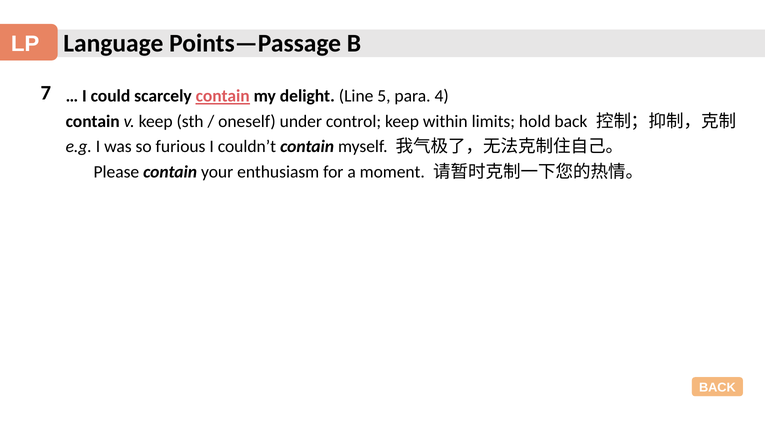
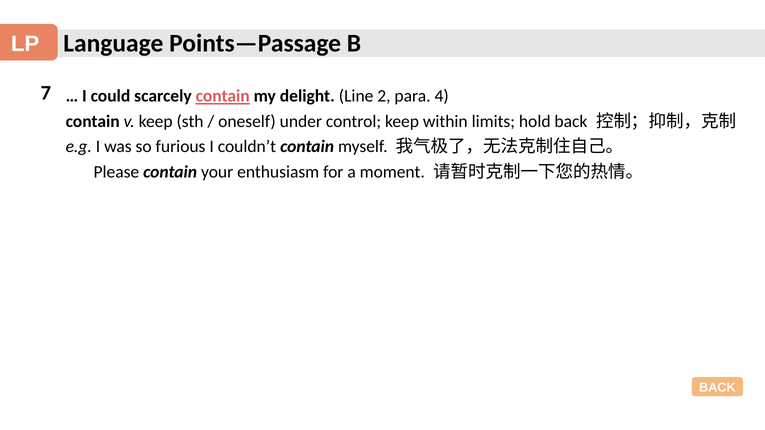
5: 5 -> 2 (384, 96)
